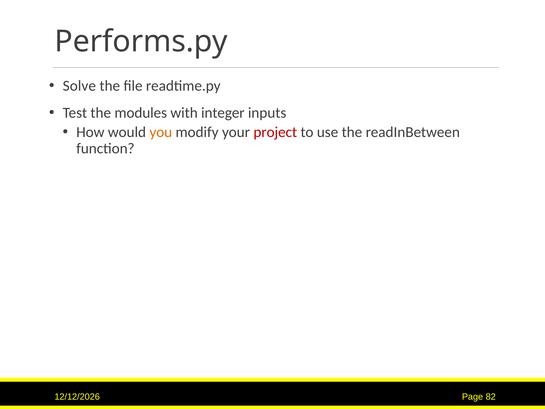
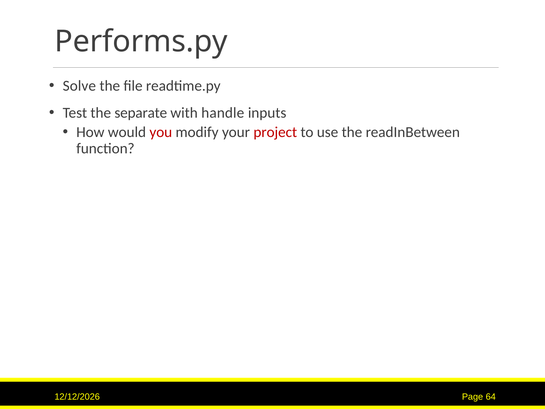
modules: modules -> separate (141, 113)
integer: integer -> handle (223, 113)
you colour: orange -> red (161, 132)
82: 82 -> 64 (491, 397)
